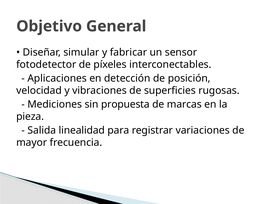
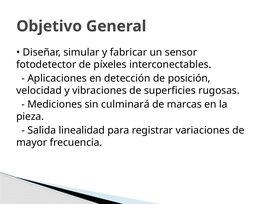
propuesta: propuesta -> culminará (125, 104)
